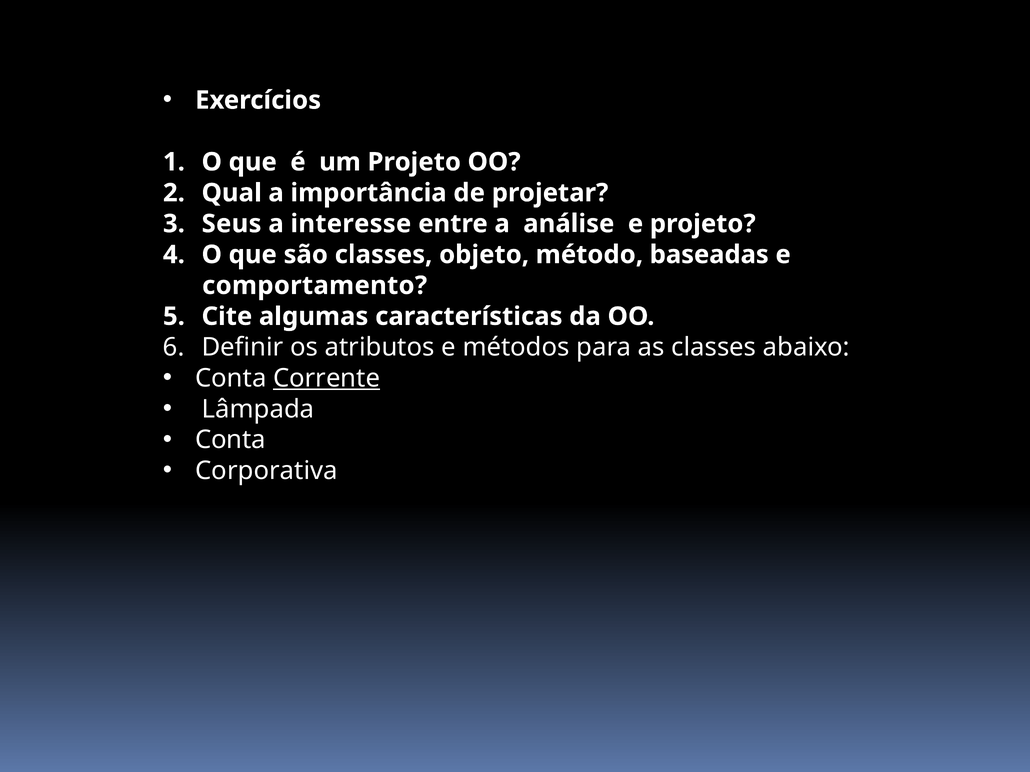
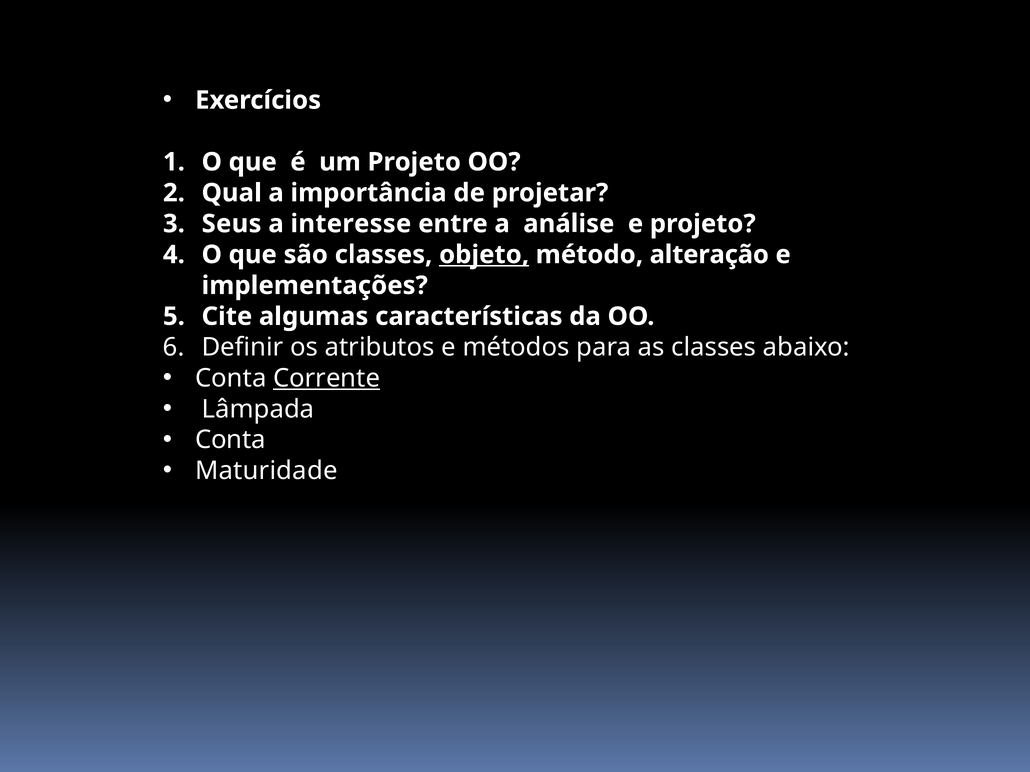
objeto underline: none -> present (484, 255)
baseadas: baseadas -> alteração (709, 255)
comportamento: comportamento -> implementações (315, 286)
Corporativa: Corporativa -> Maturidade (266, 471)
